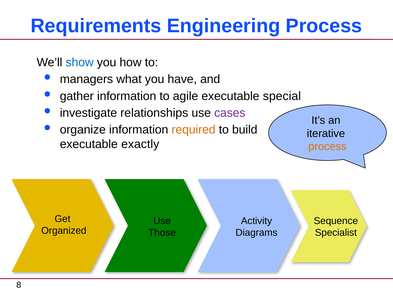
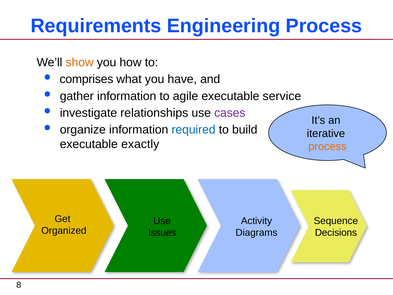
show colour: blue -> orange (80, 62)
managers: managers -> comprises (86, 79)
special: special -> service (282, 96)
required colour: orange -> blue (194, 130)
Those: Those -> Issues (162, 232)
Specialist: Specialist -> Decisions (336, 232)
